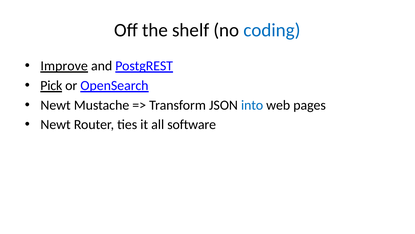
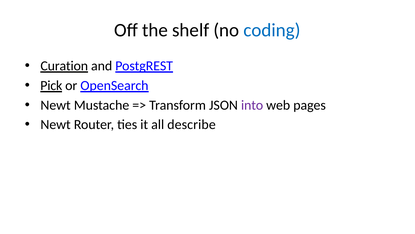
Improve: Improve -> Curation (64, 66)
into colour: blue -> purple (252, 105)
software: software -> describe (192, 124)
